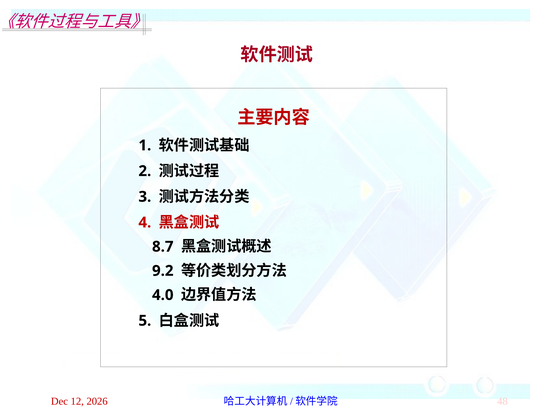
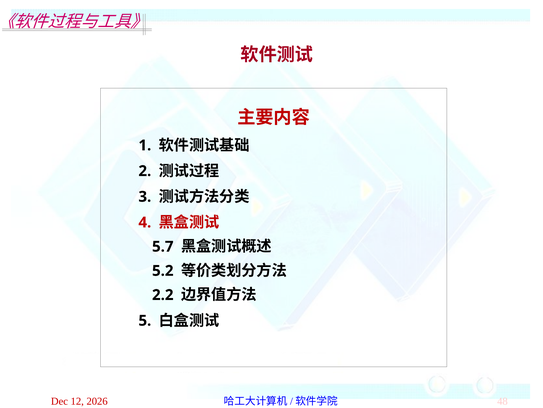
8.7: 8.7 -> 5.7 (163, 246)
9.2: 9.2 -> 5.2 (163, 270)
4.0: 4.0 -> 2.2 (163, 294)
